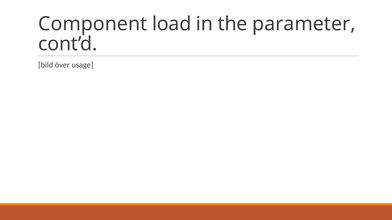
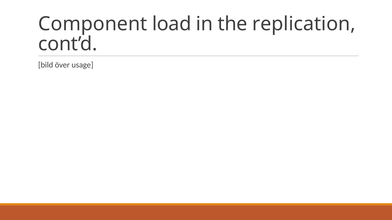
parameter: parameter -> replication (304, 24)
